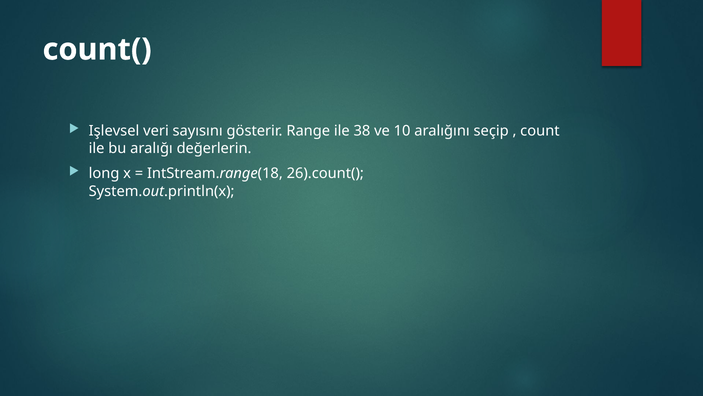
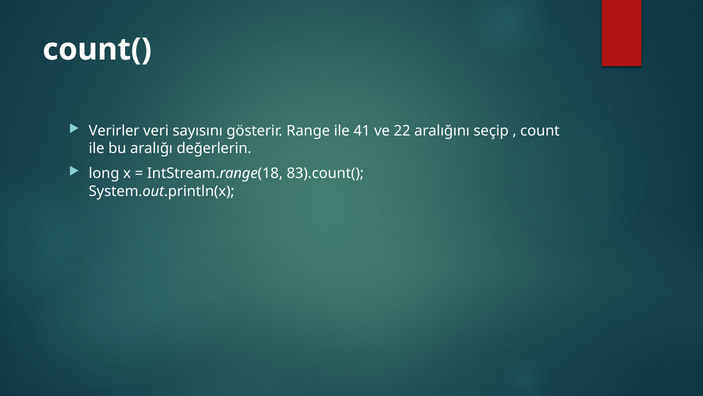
Işlevsel: Işlevsel -> Verirler (114, 131)
38: 38 -> 41 (362, 131)
10: 10 -> 22 (402, 131)
26).count(: 26).count( -> 83).count( (325, 173)
